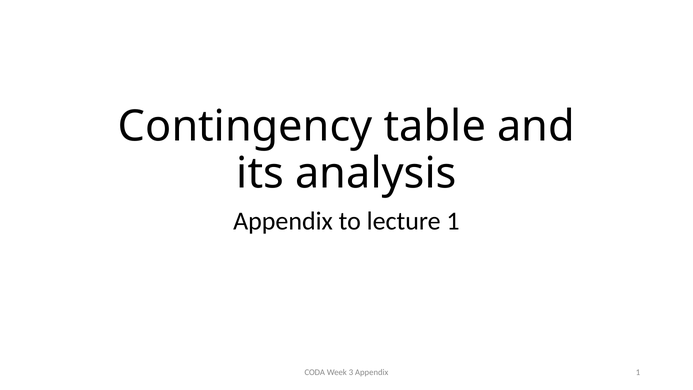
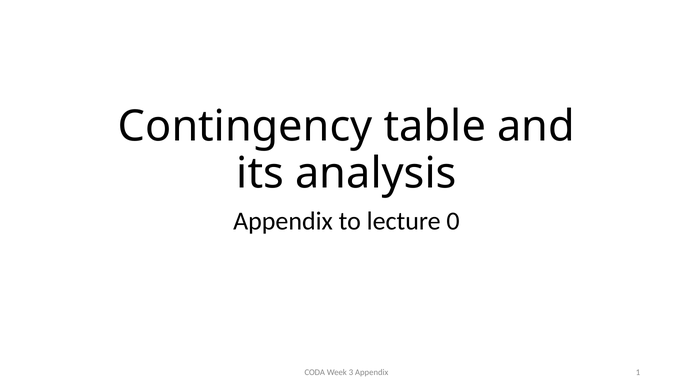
lecture 1: 1 -> 0 (453, 221)
